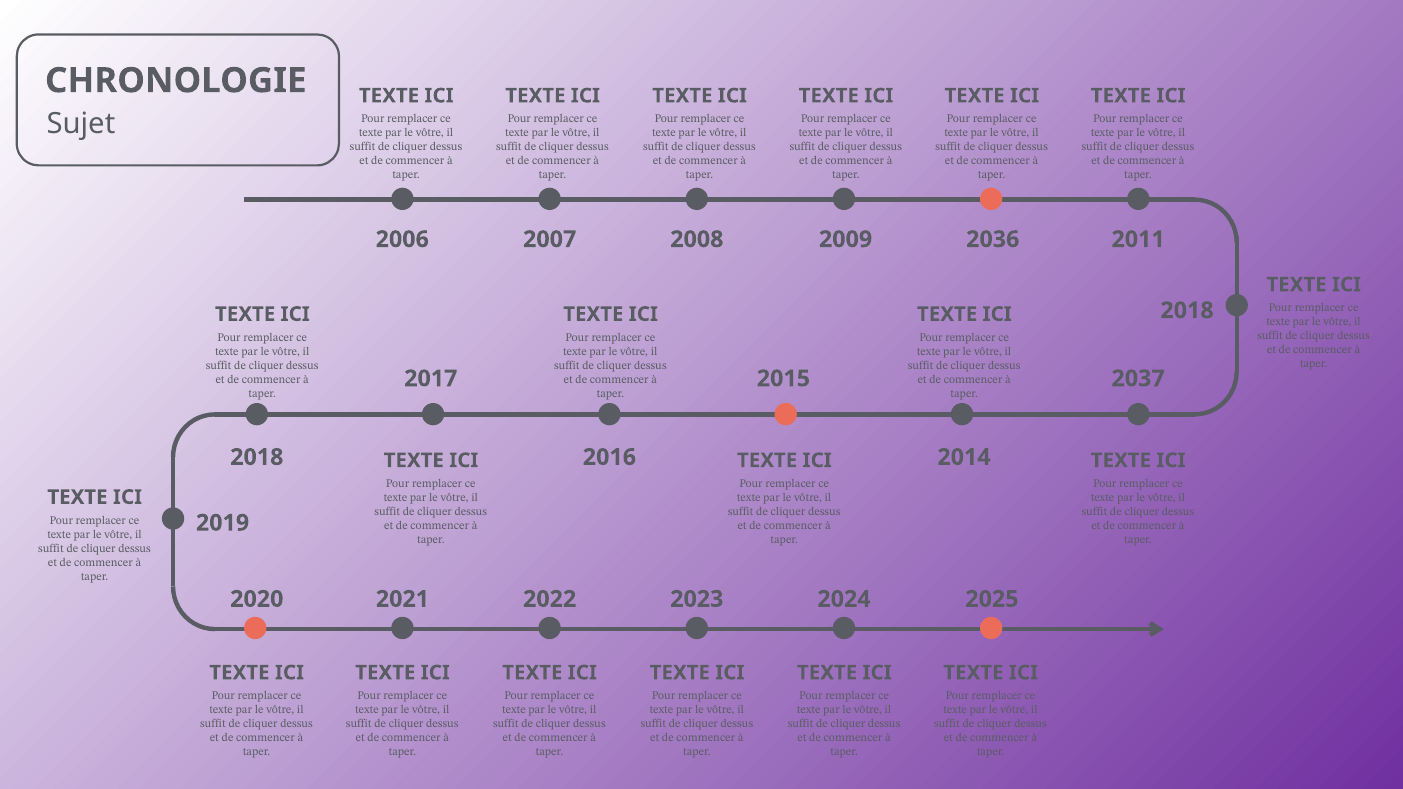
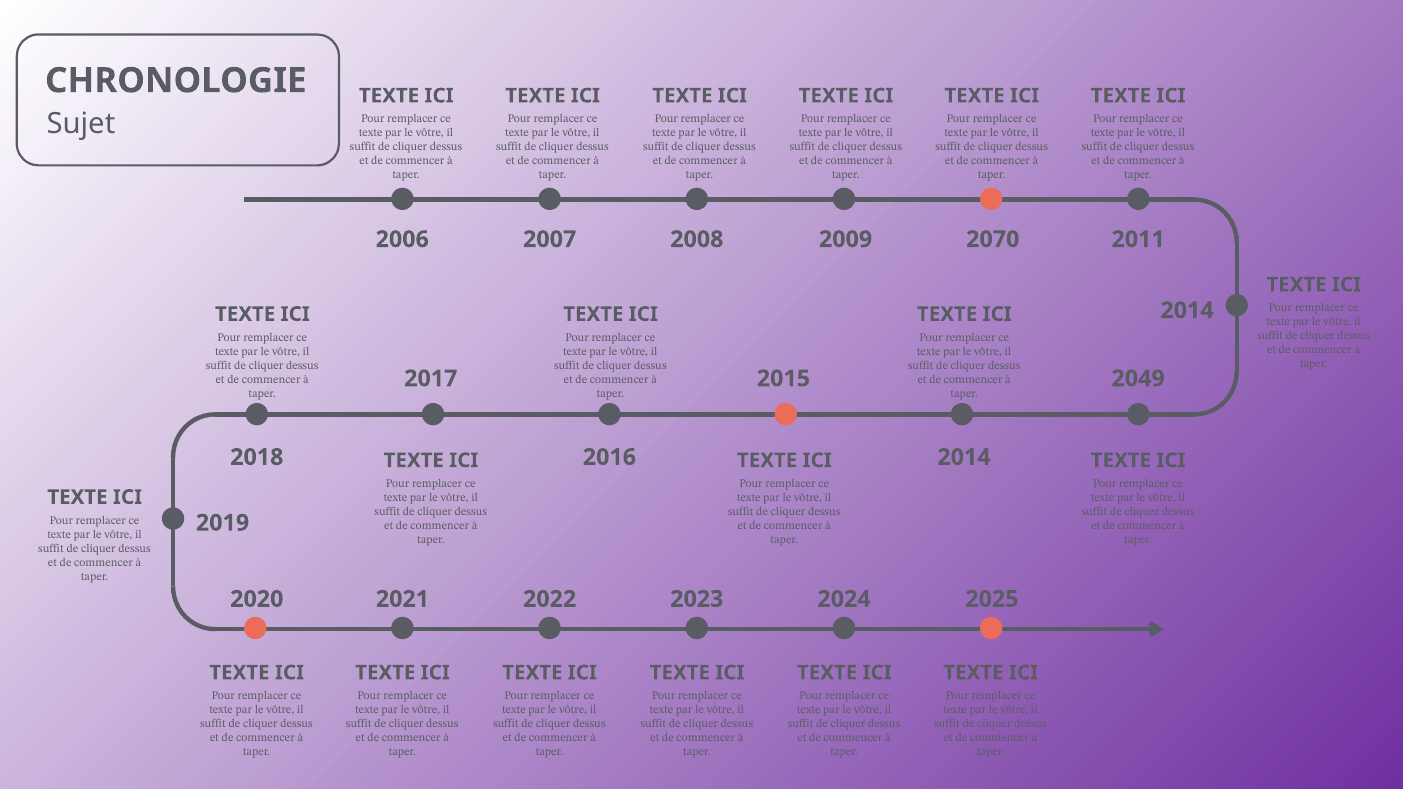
2036: 2036 -> 2070 (993, 239)
2018: 2018 -> 2014 (1187, 311)
2037: 2037 -> 2049 (1138, 379)
